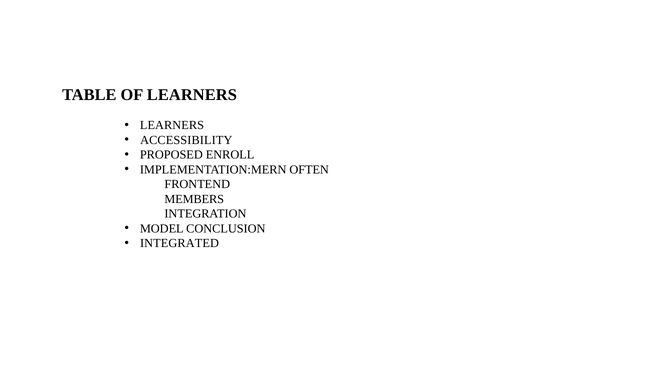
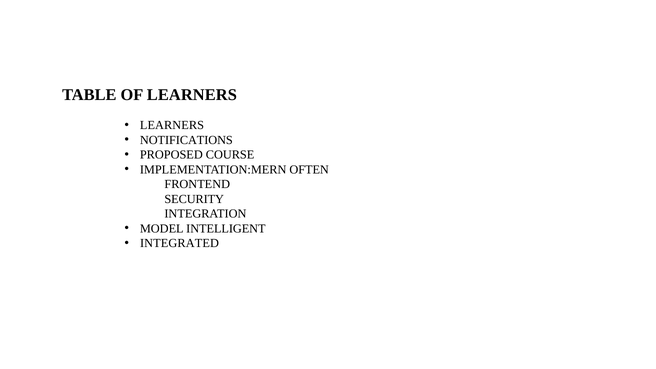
ACCESSIBILITY: ACCESSIBILITY -> NOTIFICATIONS (186, 140)
ENROLL: ENROLL -> COURSE (230, 155)
MEMBERS: MEMBERS -> SECURITY (194, 199)
CONCLUSION: CONCLUSION -> INTELLIGENT (226, 229)
